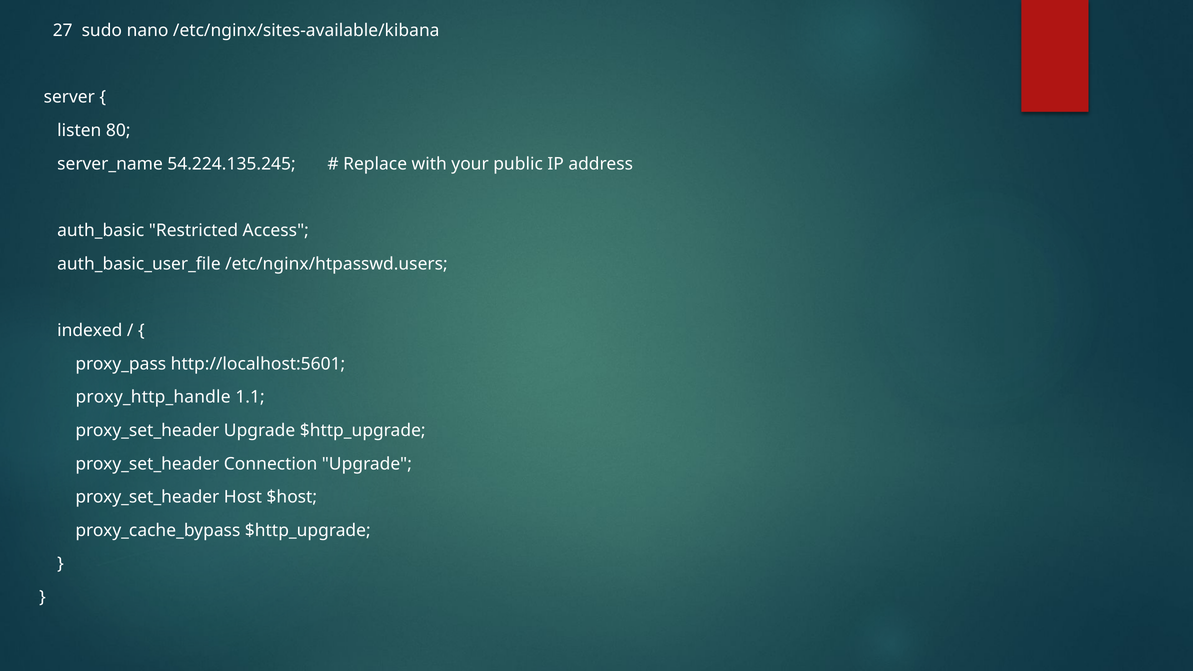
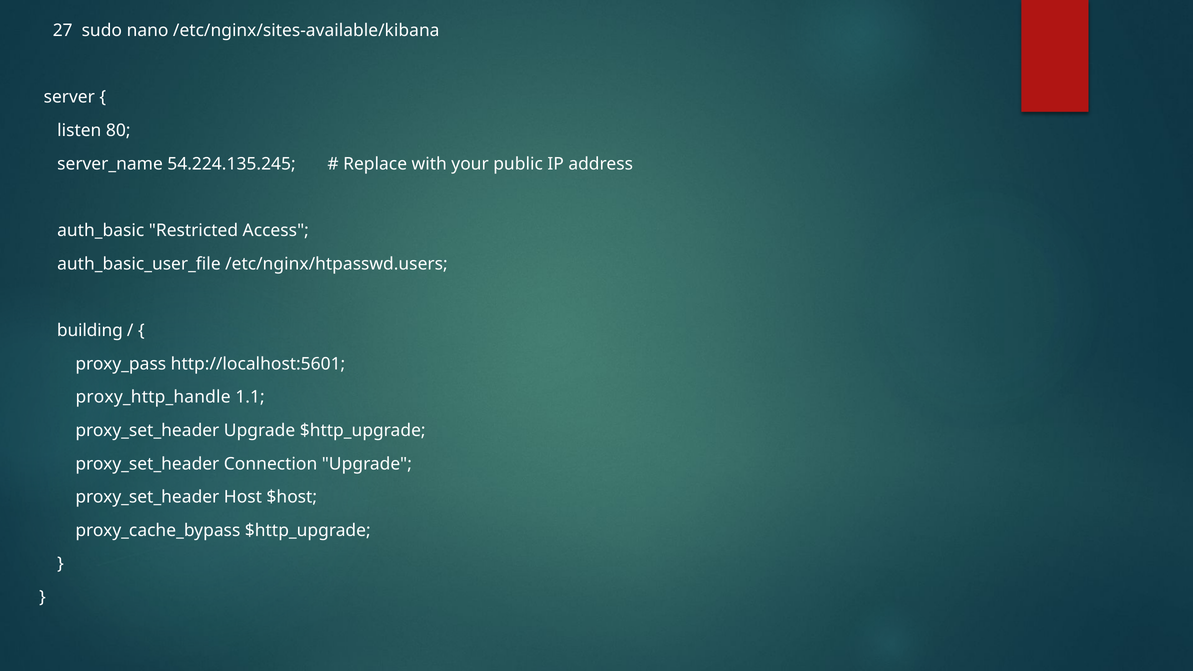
indexed: indexed -> building (90, 331)
